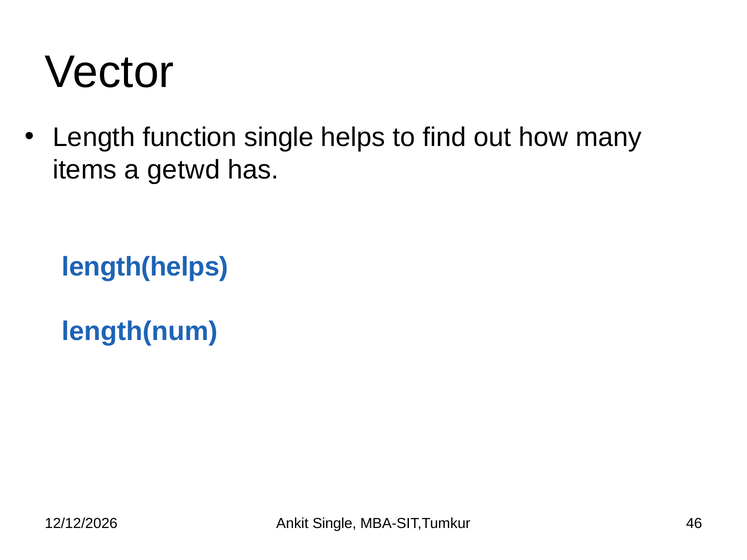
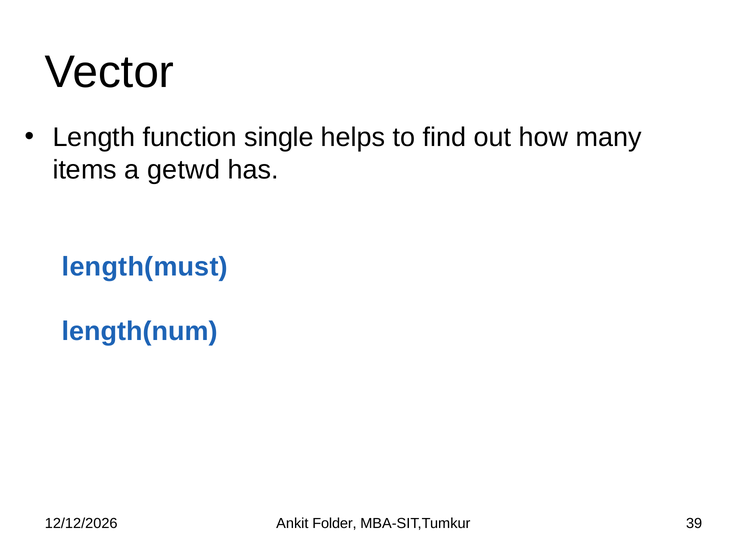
length(helps: length(helps -> length(must (145, 267)
Ankit Single: Single -> Folder (334, 524)
46: 46 -> 39 (694, 524)
